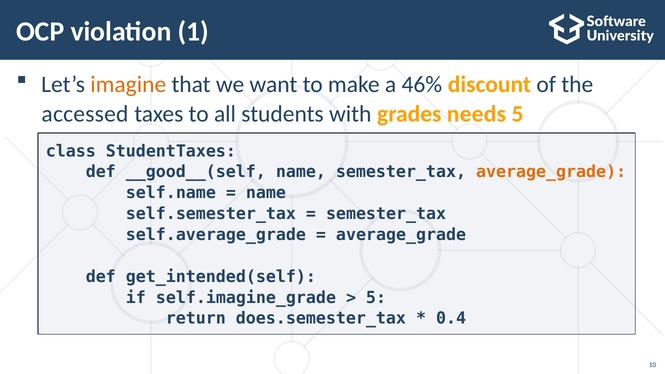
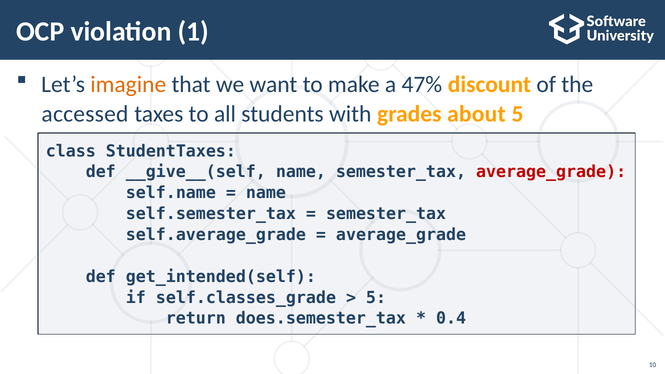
46%: 46% -> 47% (422, 84)
needs: needs -> about (476, 114)
__good__(self: __good__(self -> __give__(self (196, 172)
average_grade colour: orange -> red (551, 172)
self.imagine_grade: self.imagine_grade -> self.classes_grade (246, 298)
